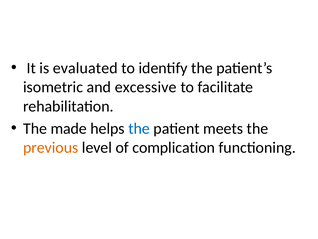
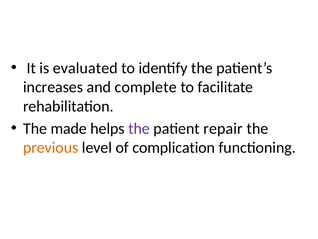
isometric: isometric -> increases (53, 87)
excessive: excessive -> complete (146, 87)
the colour: blue -> purple (139, 128)
meets: meets -> repair (223, 128)
